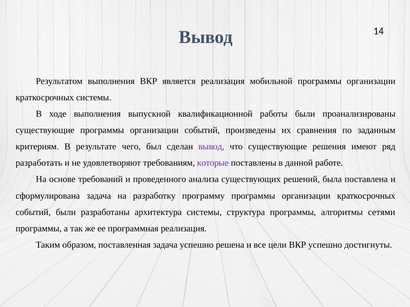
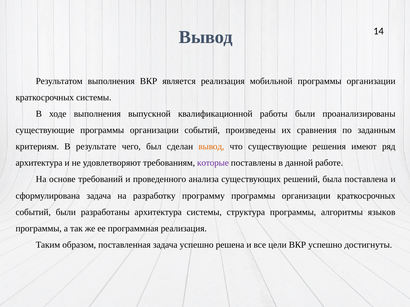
вывод colour: purple -> orange (211, 147)
разработать: разработать -> архитектура (39, 163)
сетями: сетями -> языков (382, 212)
